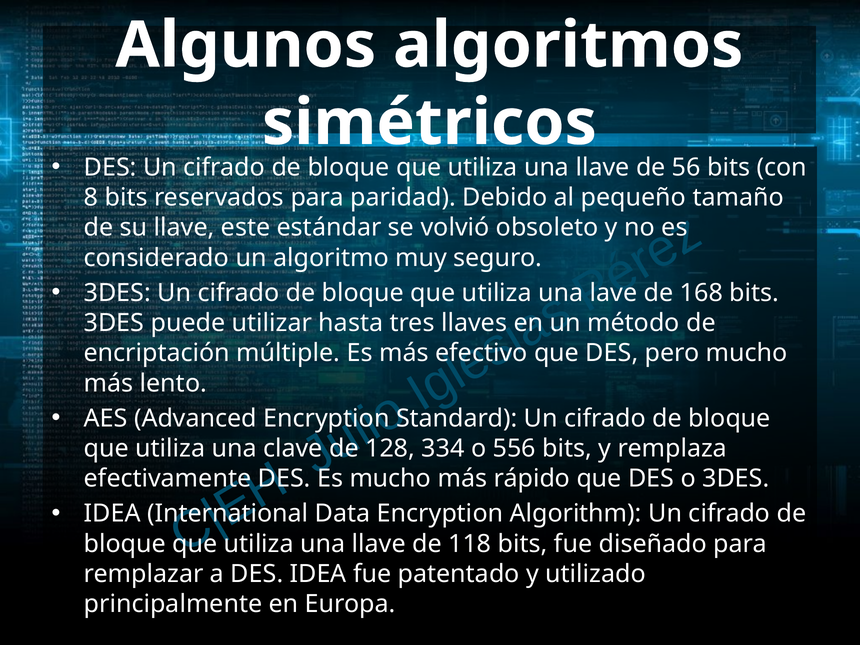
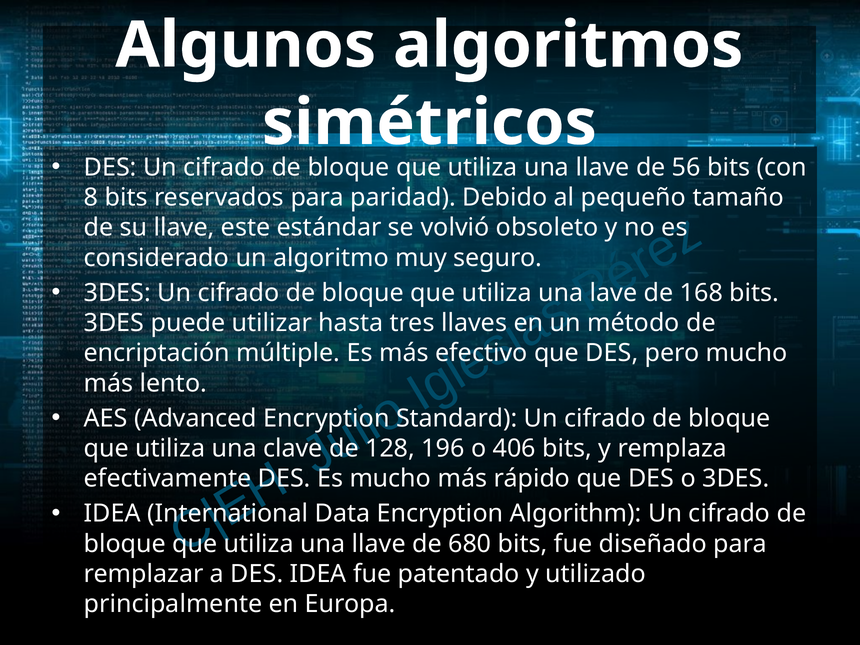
334: 334 -> 196 (443, 448)
556: 556 -> 406 (514, 448)
118: 118 -> 680 (470, 544)
